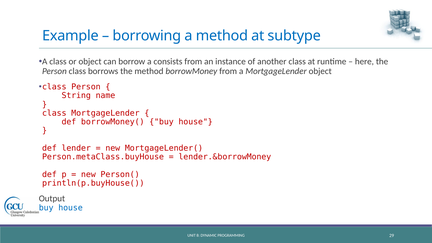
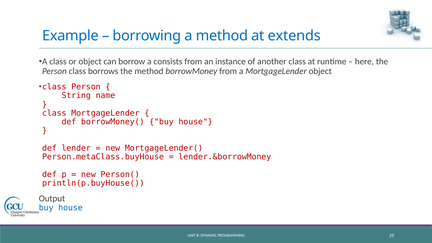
subtype: subtype -> extends (294, 36)
